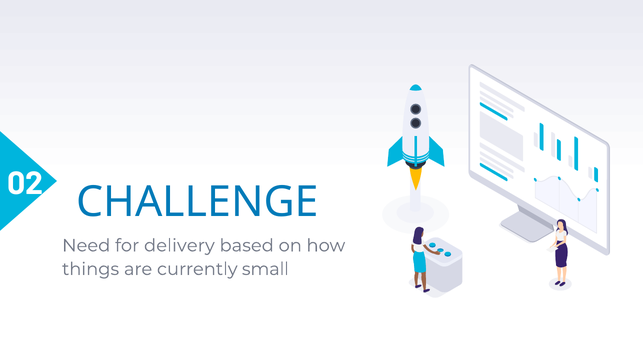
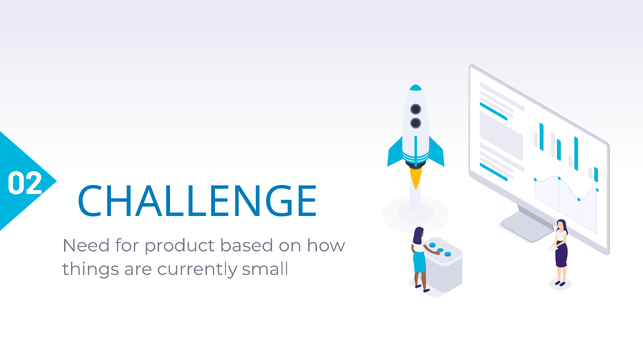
delivery: delivery -> product (180, 245)
